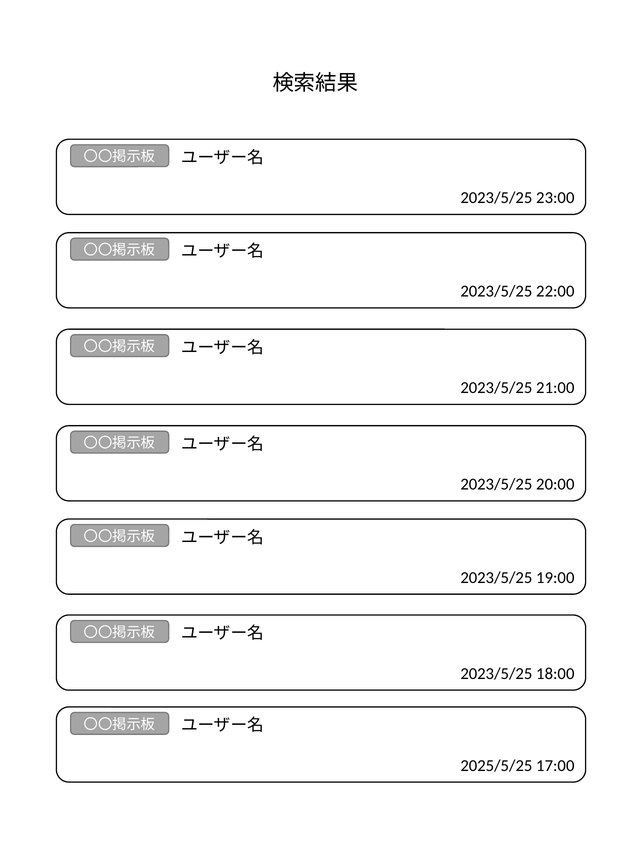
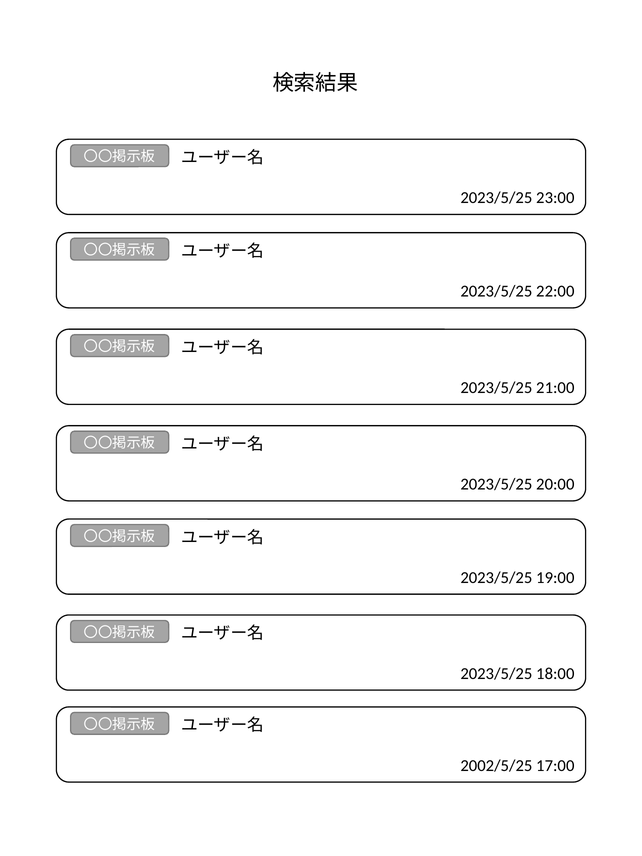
2025/5/25: 2025/5/25 -> 2002/5/25 (496, 766)
